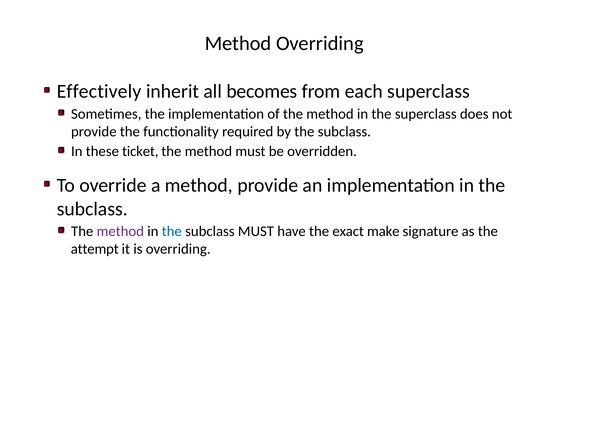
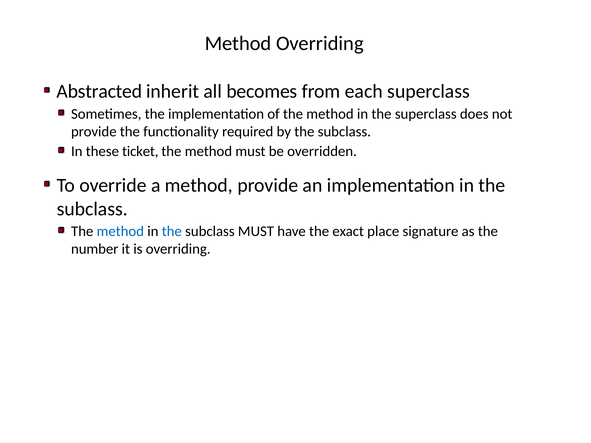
Effectively: Effectively -> Abstracted (99, 92)
method colour: purple -> blue (120, 231)
make: make -> place (383, 231)
attempt: attempt -> number (95, 249)
